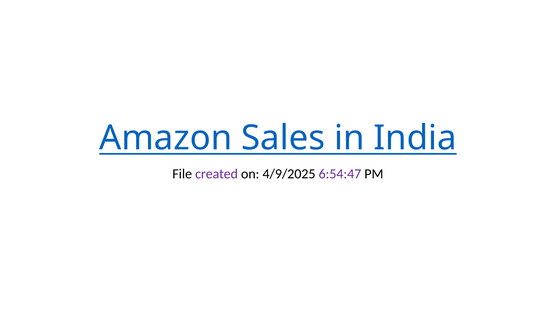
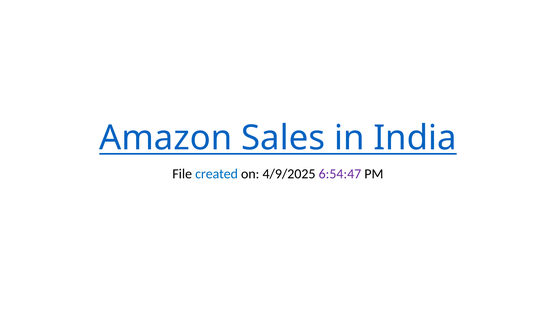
created colour: purple -> blue (217, 174)
